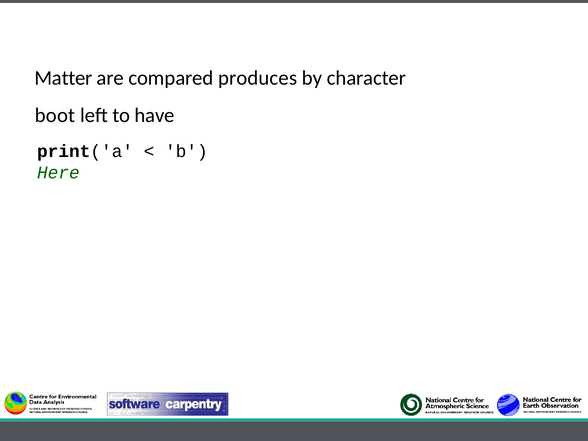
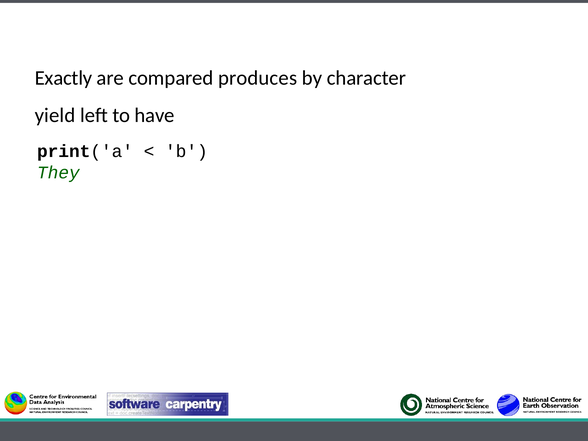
Matter: Matter -> Exactly (63, 78)
boot: boot -> yield (55, 115)
Here: Here -> They (58, 173)
